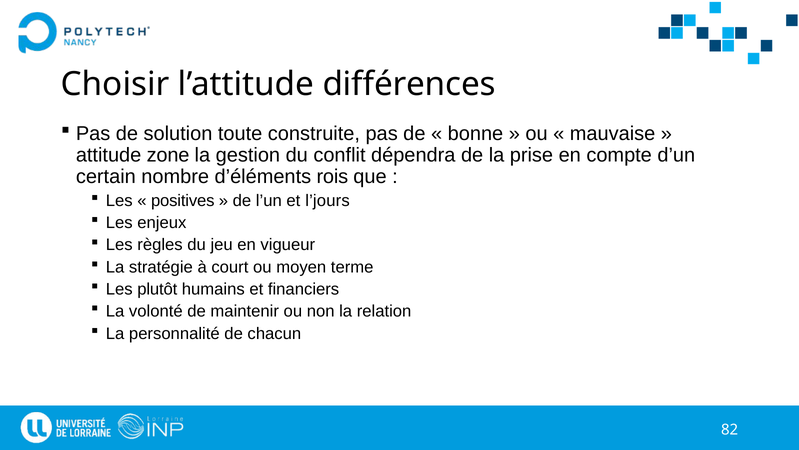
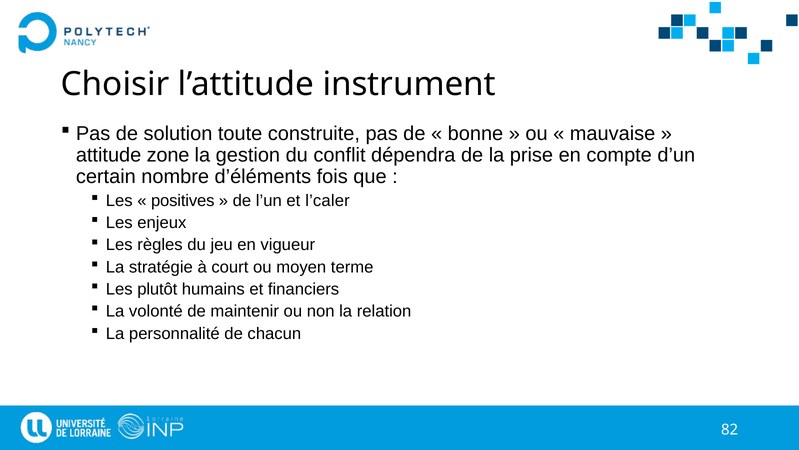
différences: différences -> instrument (409, 84)
rois: rois -> fois (332, 176)
l’jours: l’jours -> l’caler (328, 200)
